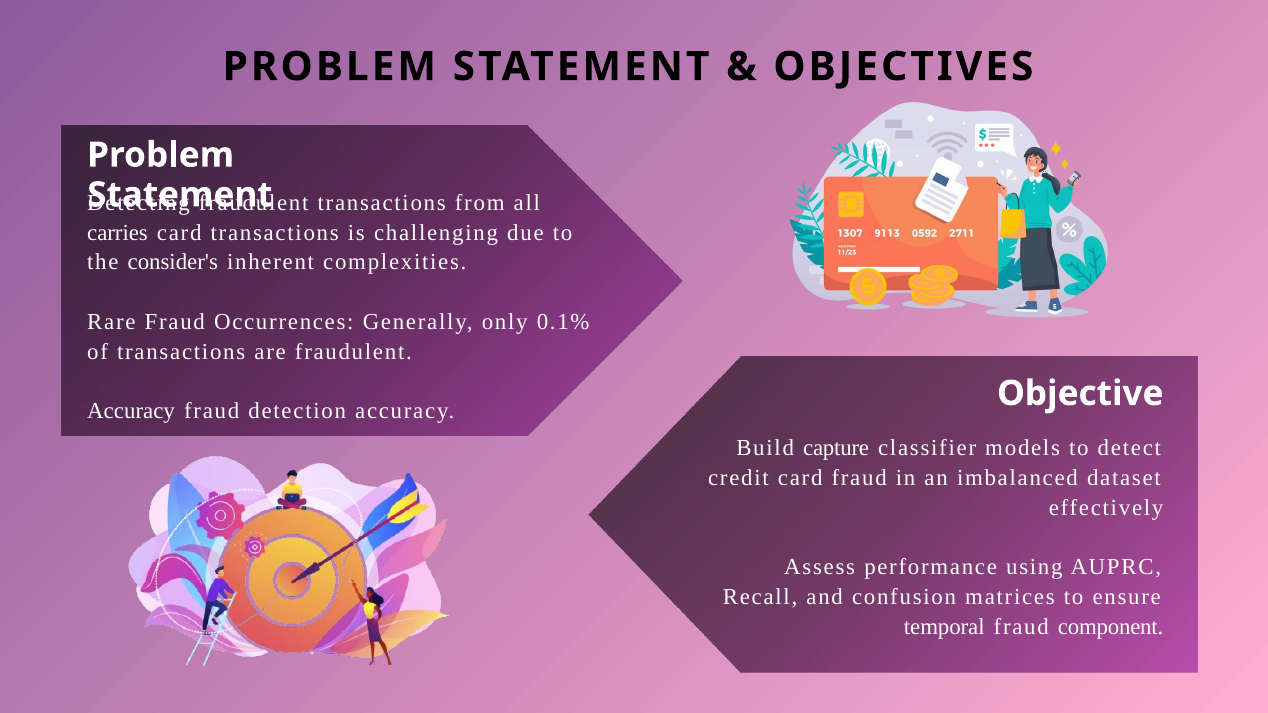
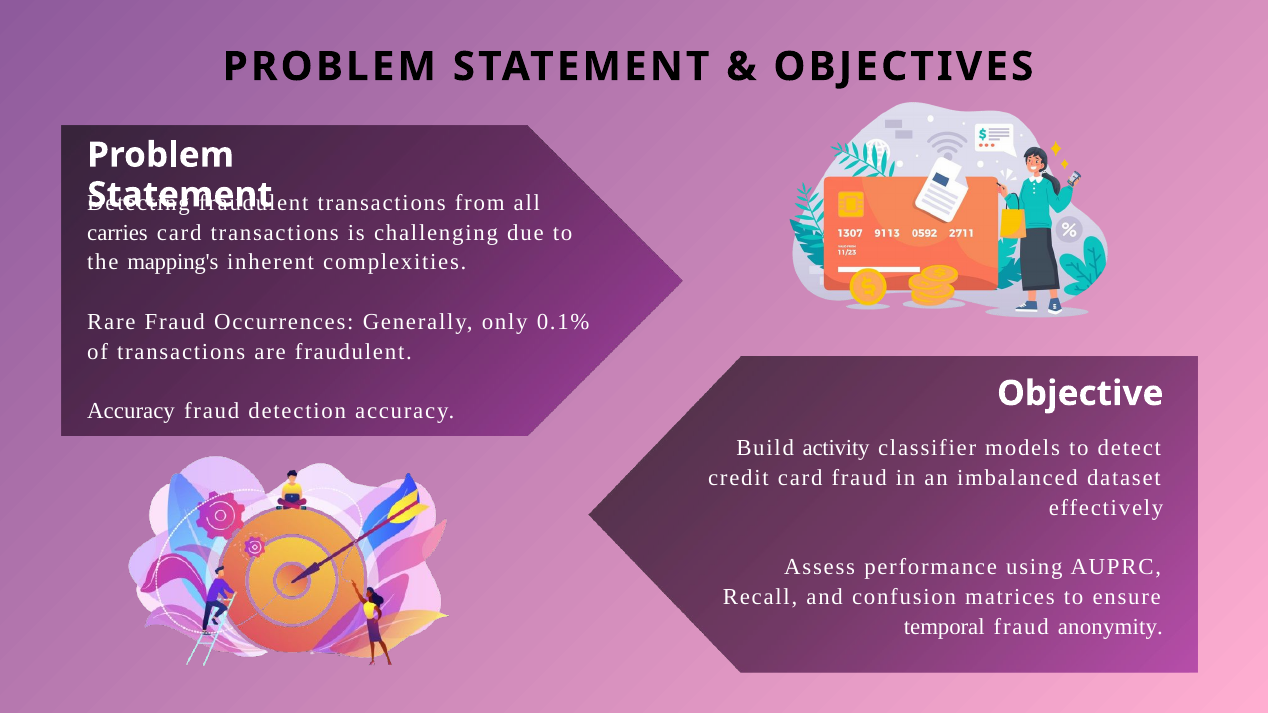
consider's: consider's -> mapping's (173, 262)
capture: capture -> activity (836, 448)
component: component -> anonymity (1110, 627)
